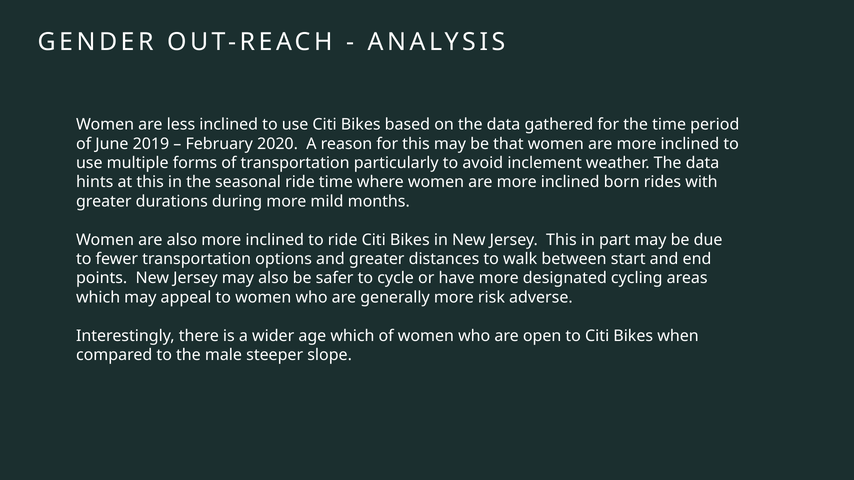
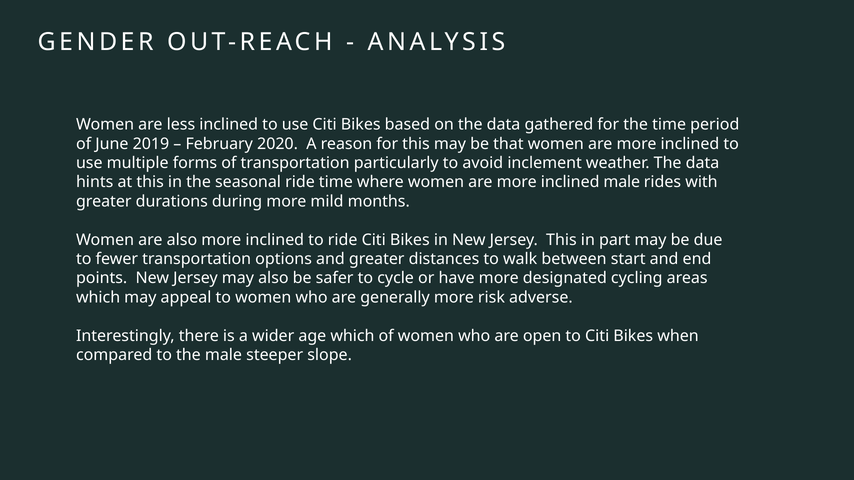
inclined born: born -> male (622, 182)
